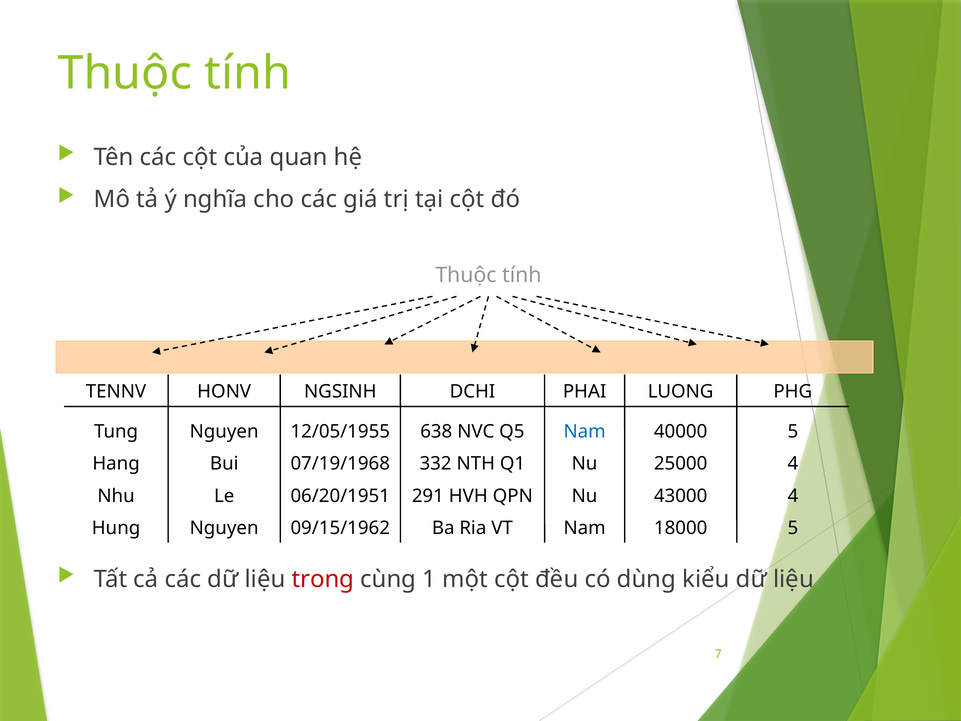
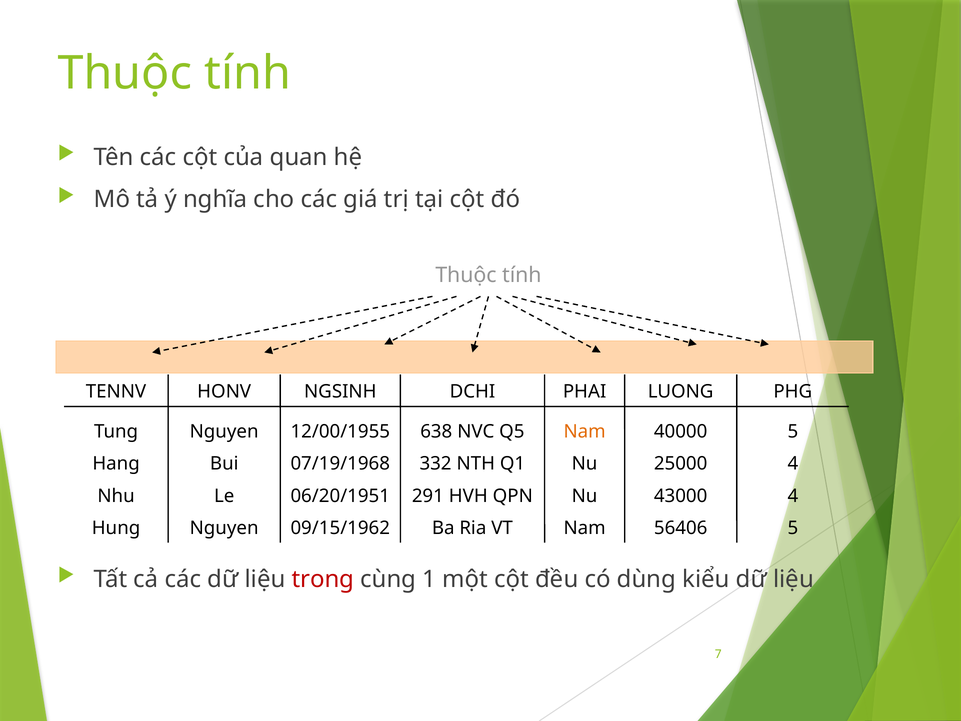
12/05/1955: 12/05/1955 -> 12/00/1955 (340, 432)
Nam colour: blue -> orange (585, 432)
18000: 18000 -> 56406 (681, 528)
